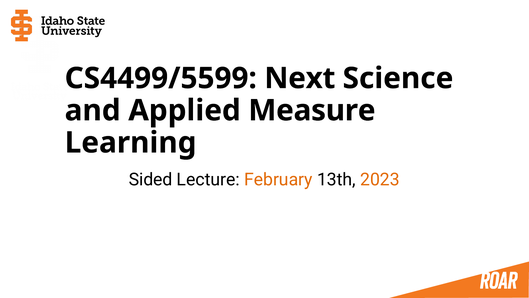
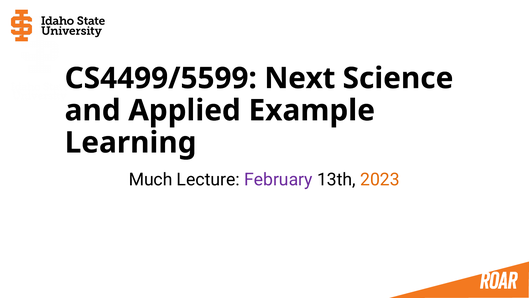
Measure: Measure -> Example (312, 110)
Sided: Sided -> Much (151, 179)
February colour: orange -> purple (278, 179)
